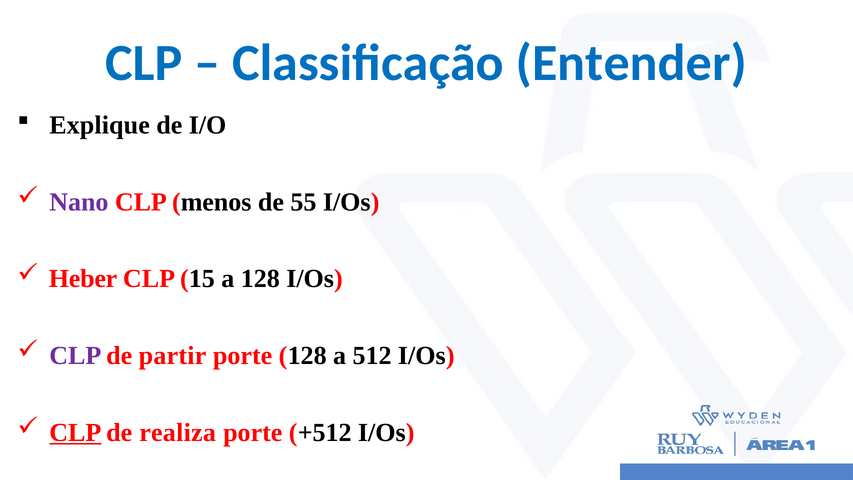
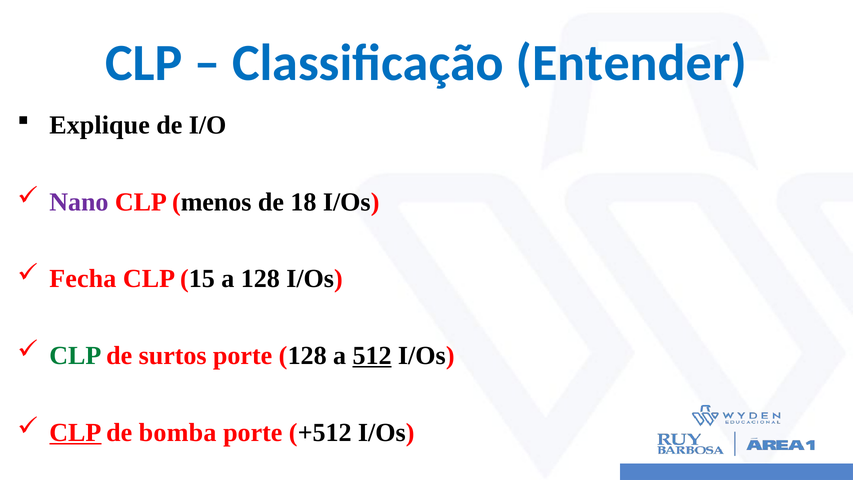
55: 55 -> 18 (303, 202)
Heber: Heber -> Fecha (83, 279)
CLP colour: purple -> green (75, 356)
partir: partir -> surtos (173, 356)
512 underline: none -> present (372, 356)
realiza: realiza -> bomba (178, 432)
